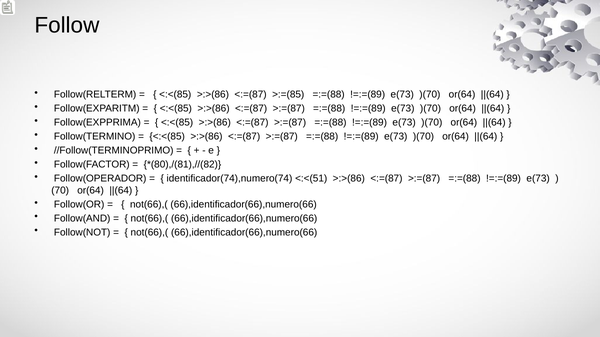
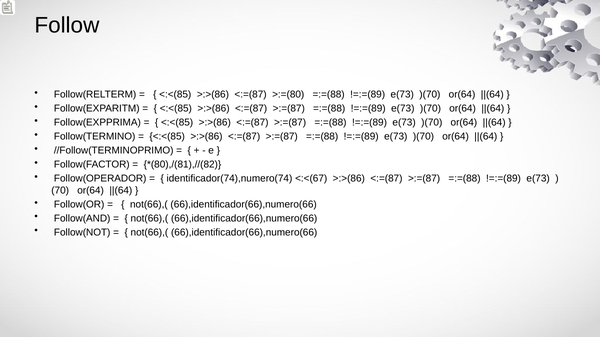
>:=(85: >:=(85 -> >:=(80 (288, 95)
<:<(51: <:<(51 -> <:<(67 (311, 179)
